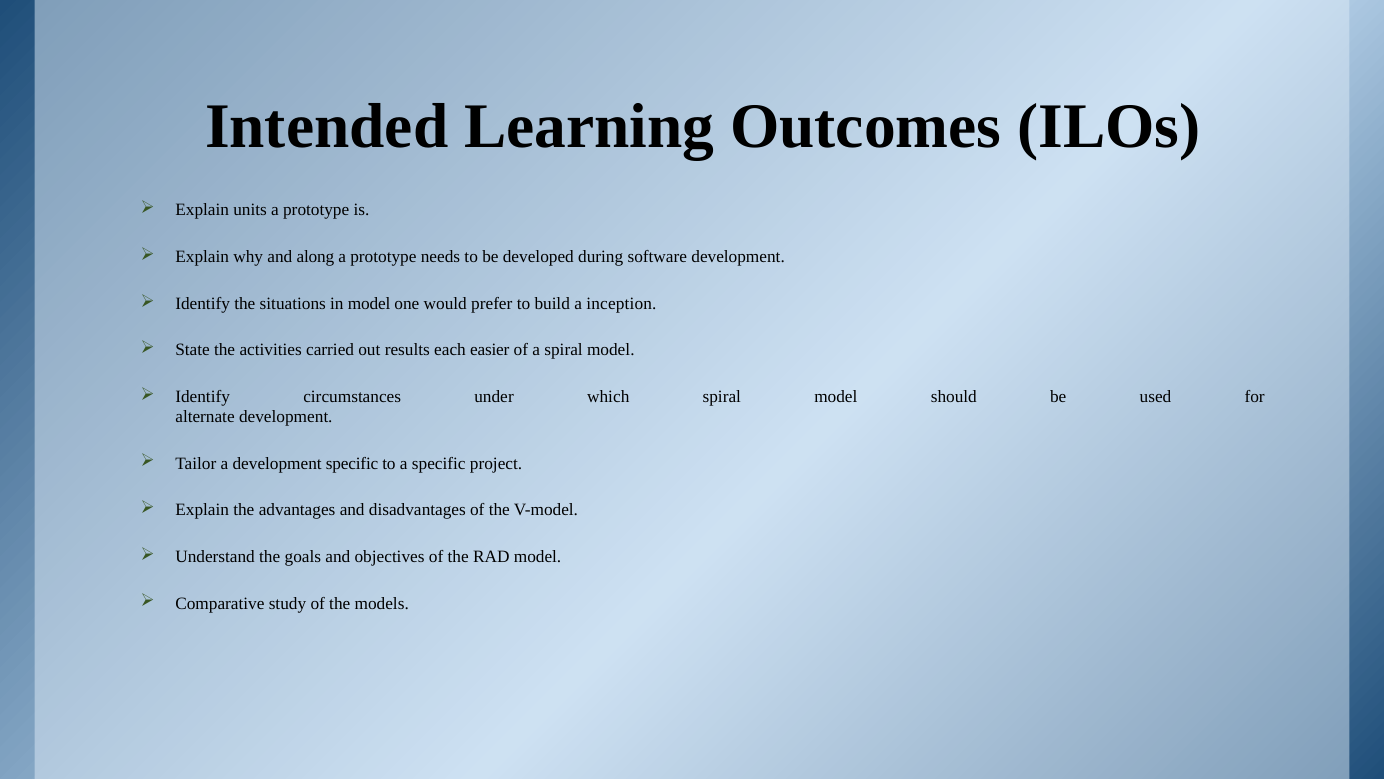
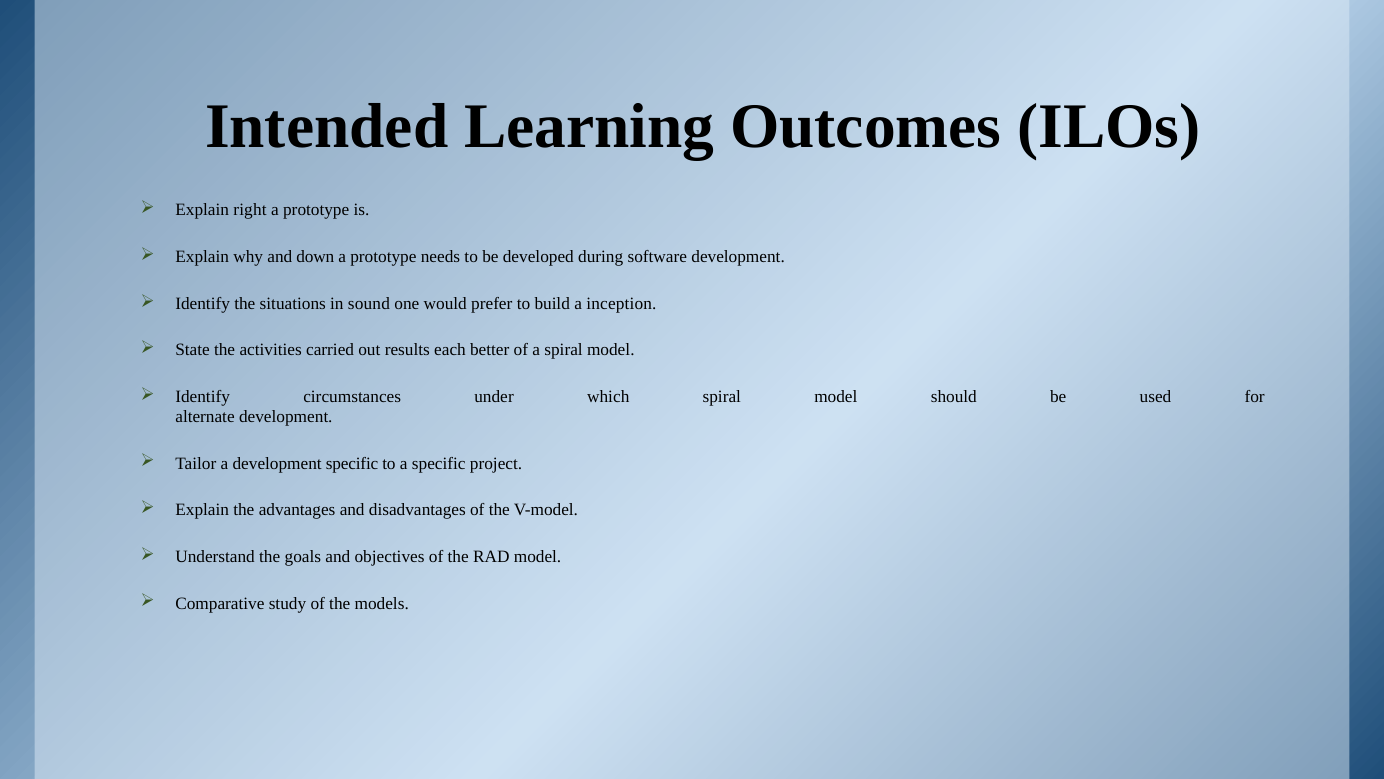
units: units -> right (250, 210)
along: along -> down (315, 257)
in model: model -> sound (369, 303)
easier: easier -> better (490, 350)
